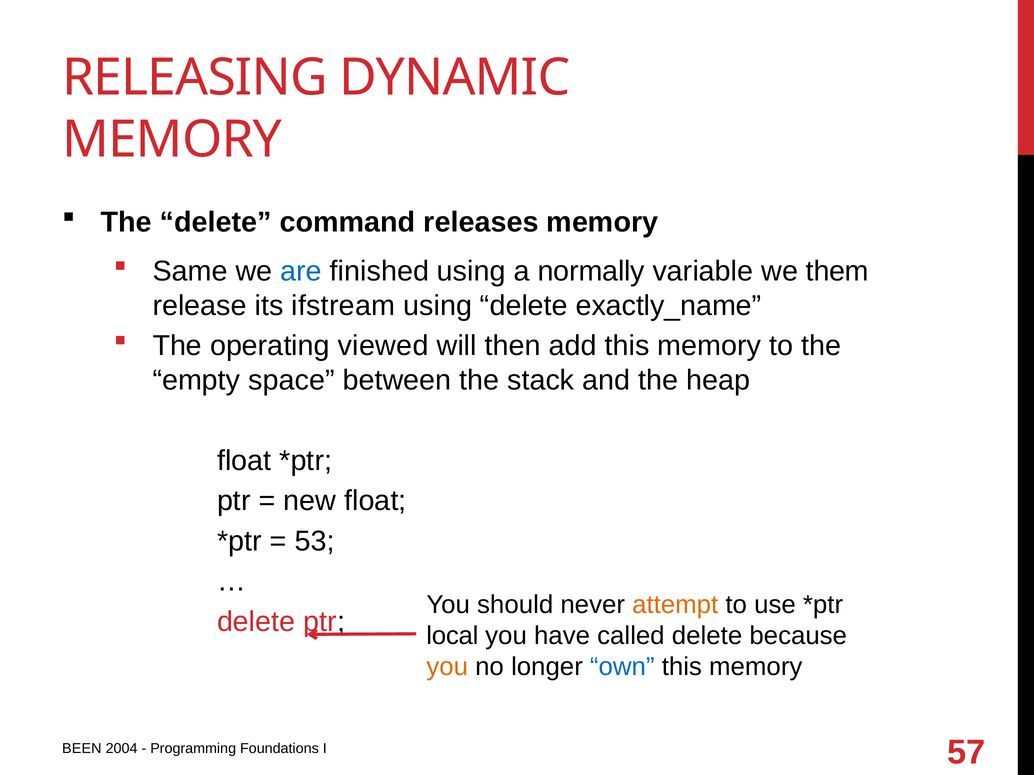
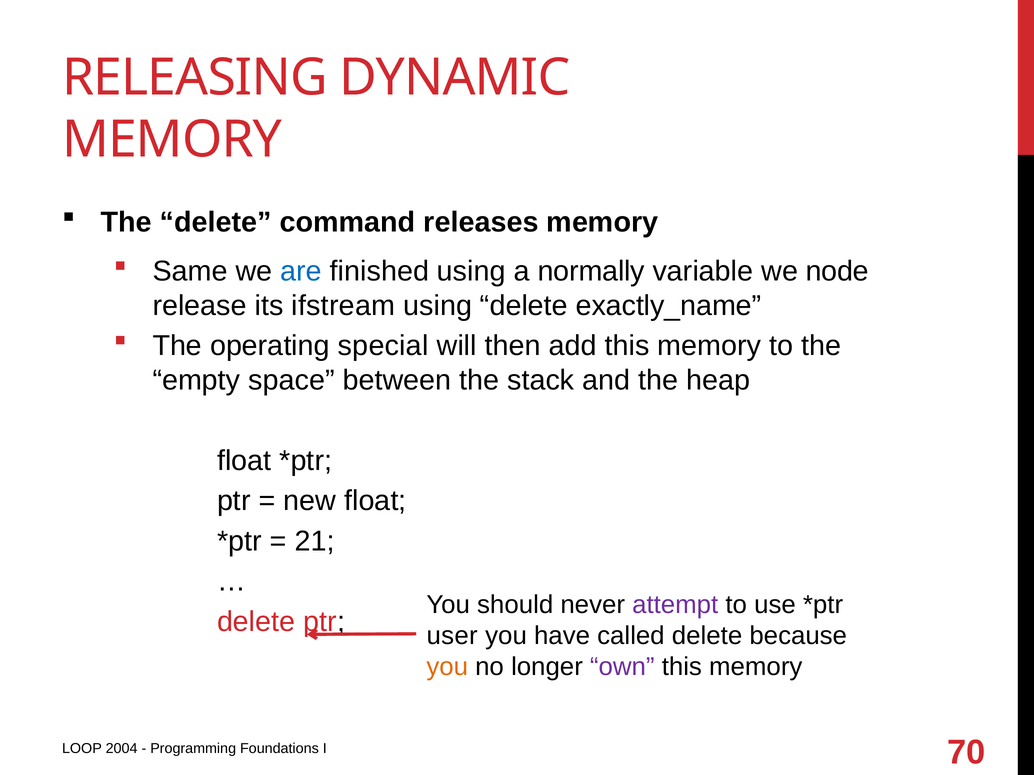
them: them -> node (837, 271)
viewed: viewed -> special (383, 346)
53: 53 -> 21 (315, 542)
attempt colour: orange -> purple (675, 605)
local: local -> user (452, 636)
own colour: blue -> purple (622, 667)
BEEN: BEEN -> LOOP (82, 749)
57: 57 -> 70 (966, 753)
